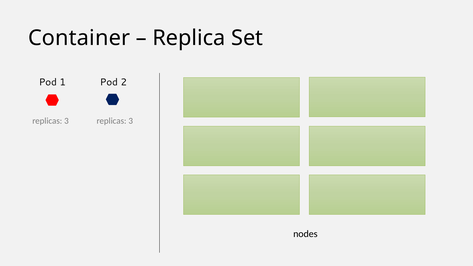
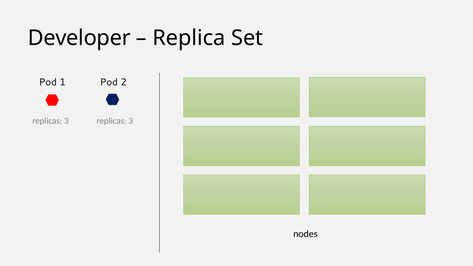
Container: Container -> Developer (79, 38)
